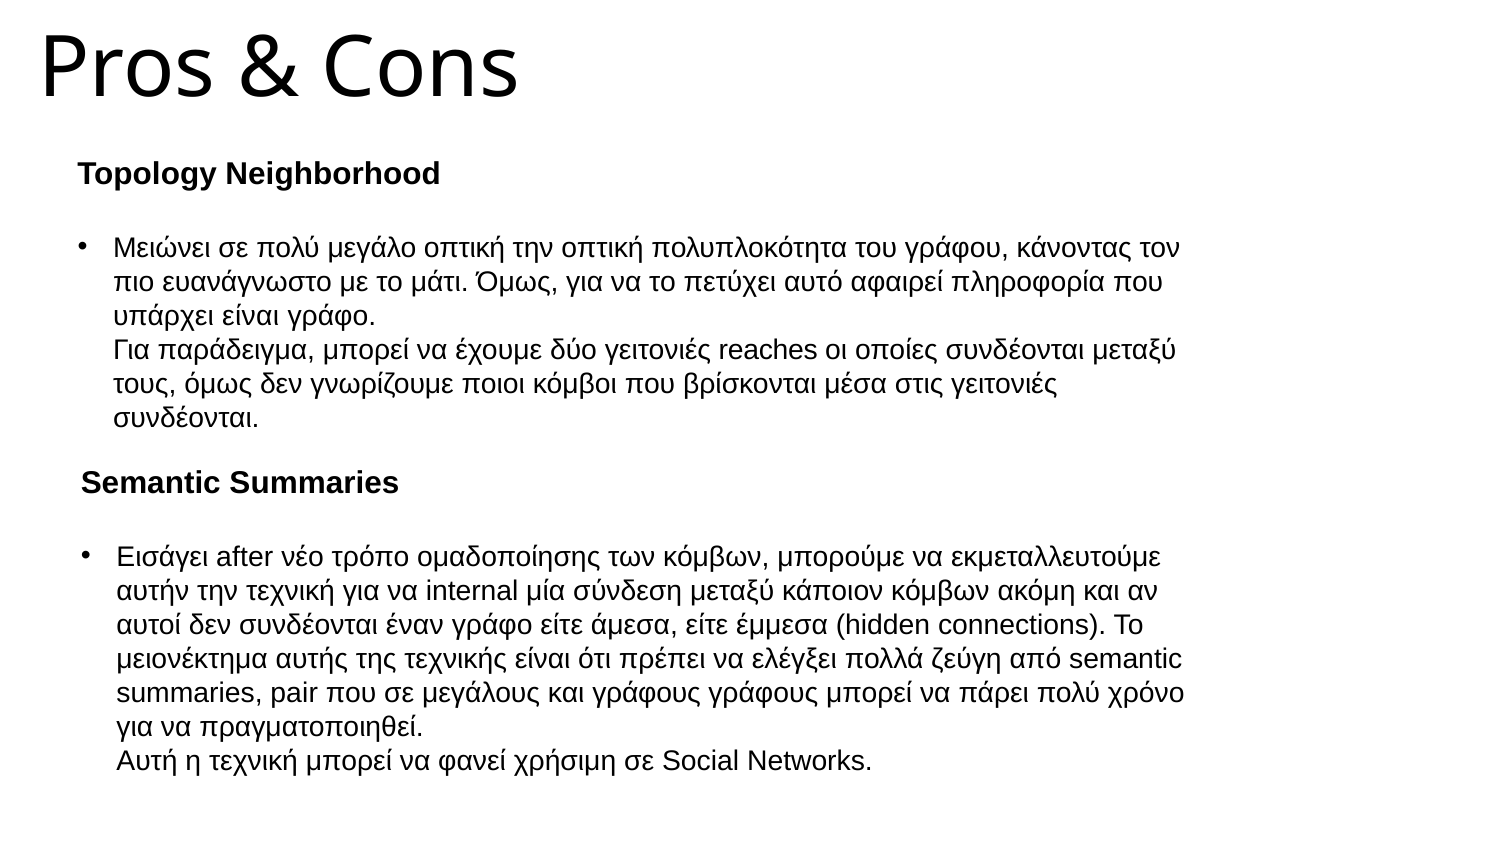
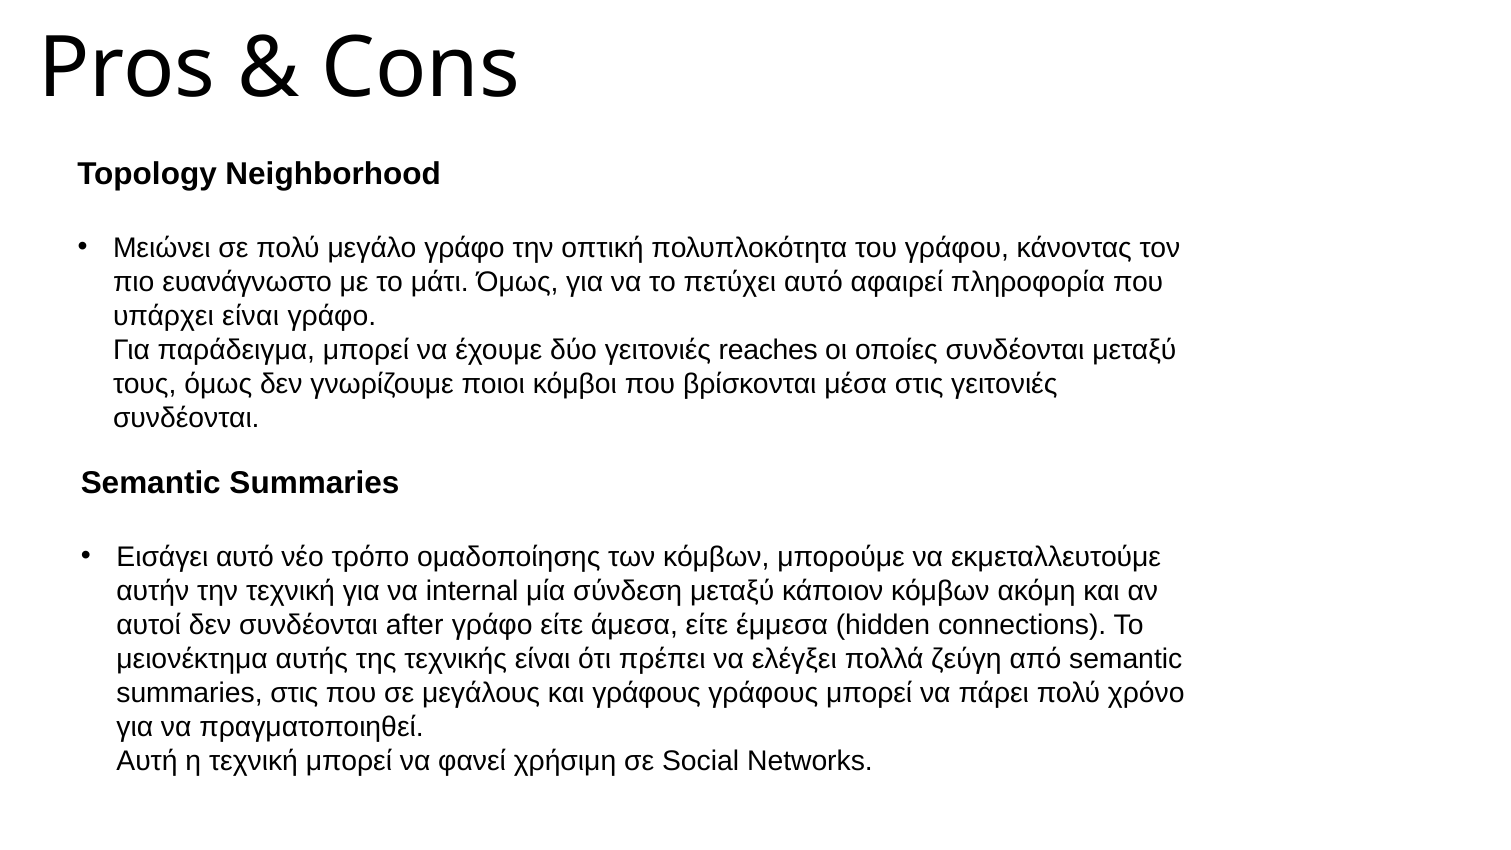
μεγάλο οπτική: οπτική -> γράφο (465, 248)
Εισάγει after: after -> αυτό (245, 557)
έναν: έναν -> after (415, 625)
summaries pair: pair -> στις (294, 693)
